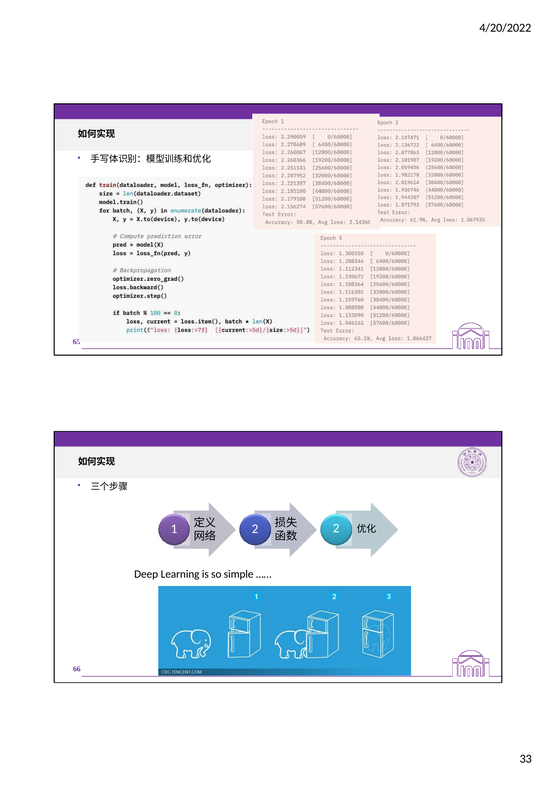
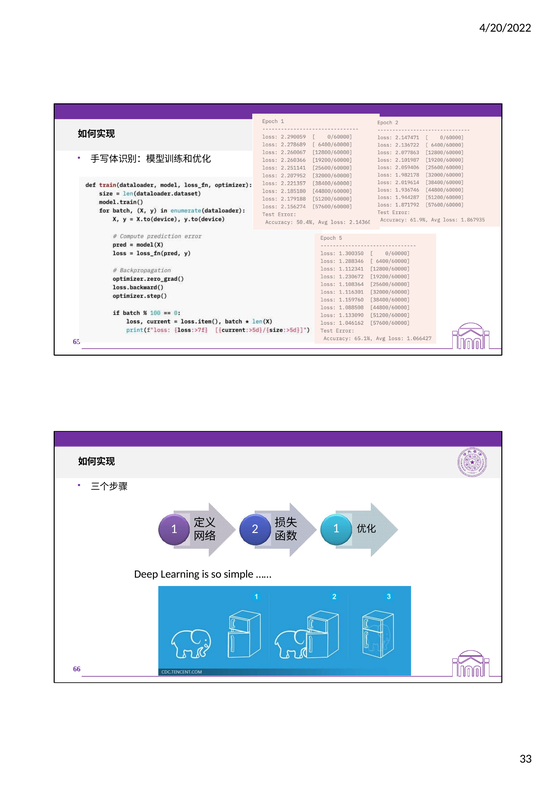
2 2: 2 -> 1 (336, 528)
